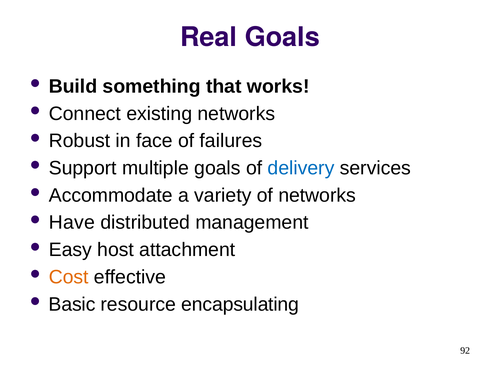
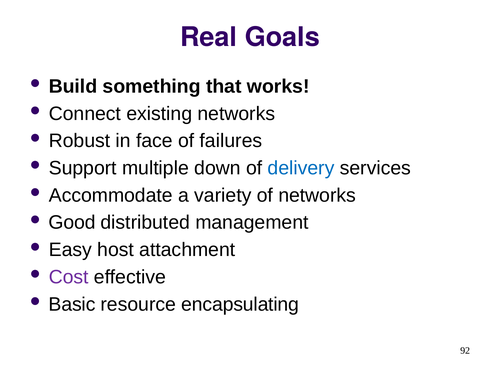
multiple goals: goals -> down (217, 168)
Have: Have -> Good (72, 223)
Cost colour: orange -> purple (69, 277)
